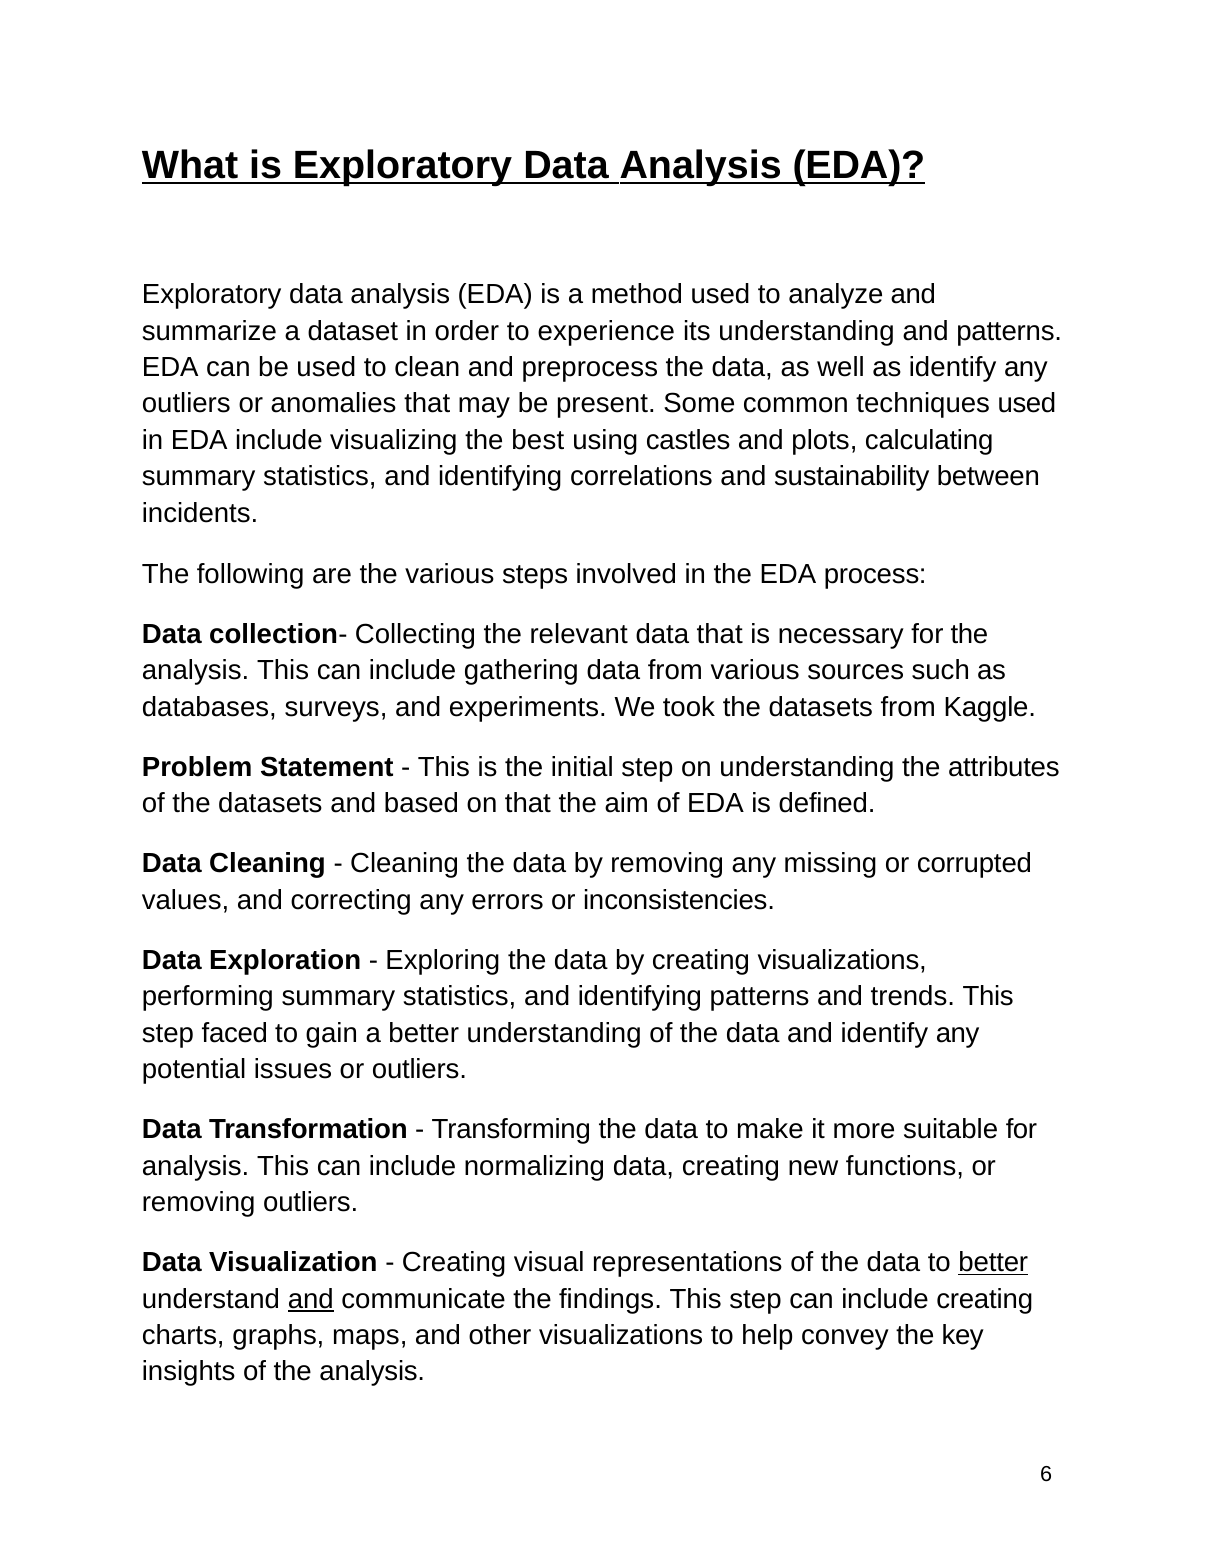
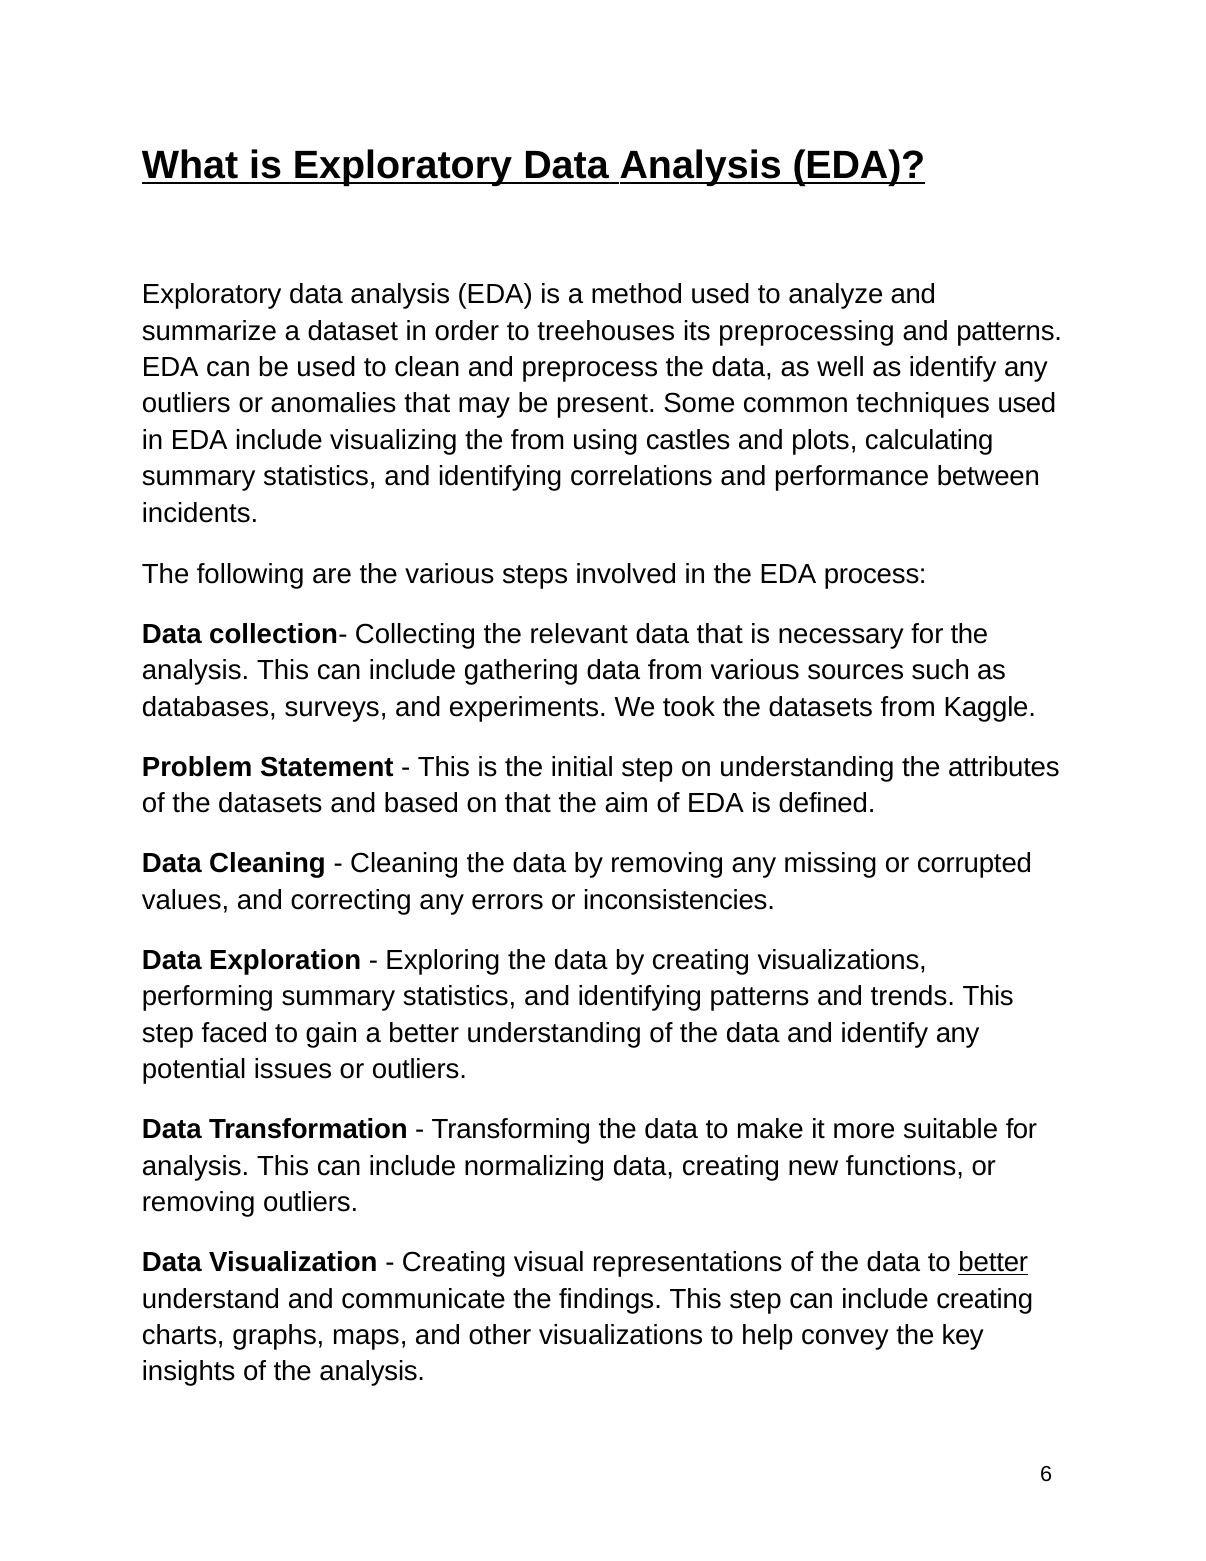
experience: experience -> treehouses (606, 331)
its understanding: understanding -> preprocessing (807, 331)
the best: best -> from (538, 440)
sustainability: sustainability -> performance (852, 477)
and underline: present -> none (311, 1299)
